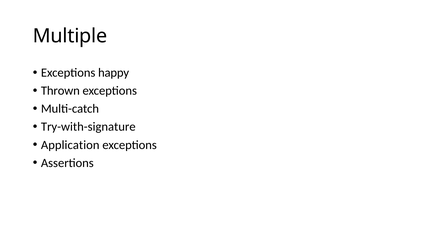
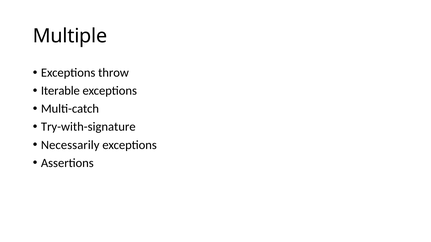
happy: happy -> throw (114, 73)
Thrown: Thrown -> Iterable (60, 91)
Application: Application -> Necessarily (70, 145)
